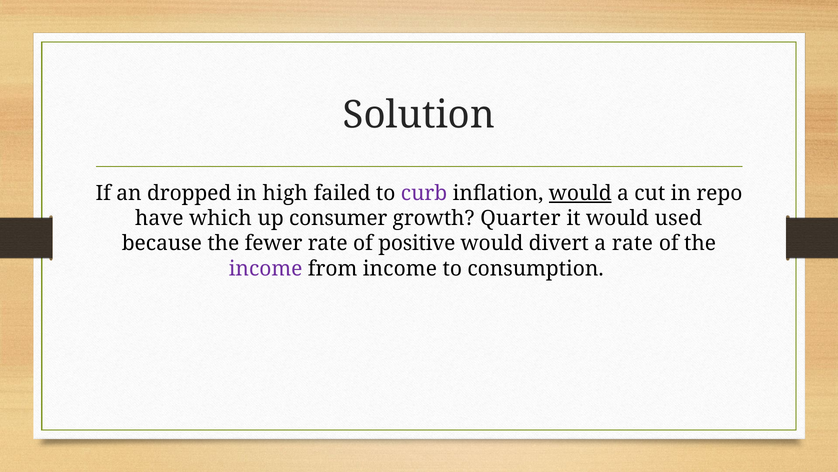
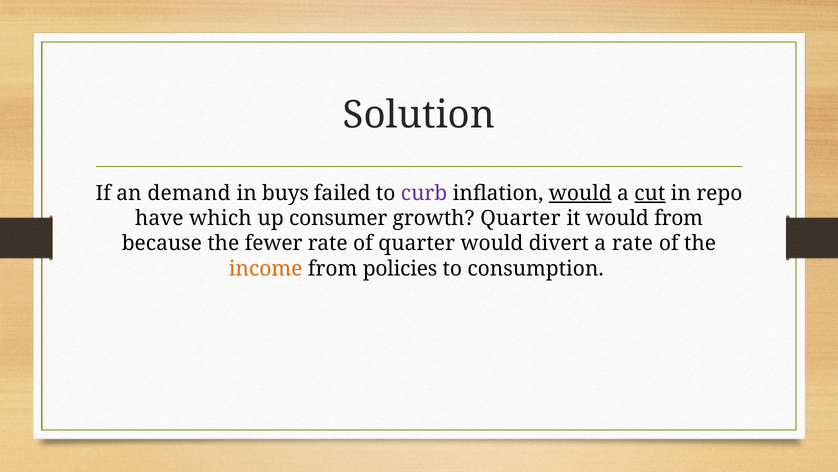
dropped: dropped -> demand (189, 193)
high: high -> buys (285, 193)
cut underline: none -> present (650, 193)
would used: used -> from (679, 218)
of positive: positive -> quarter (417, 243)
income colour: purple -> orange (266, 268)
from income: income -> policies (400, 268)
